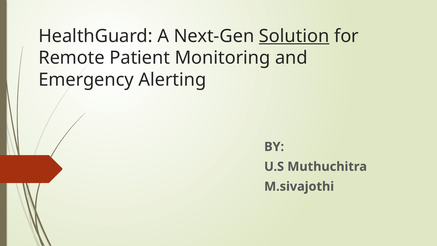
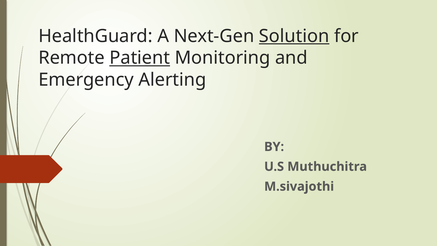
Patient underline: none -> present (140, 58)
